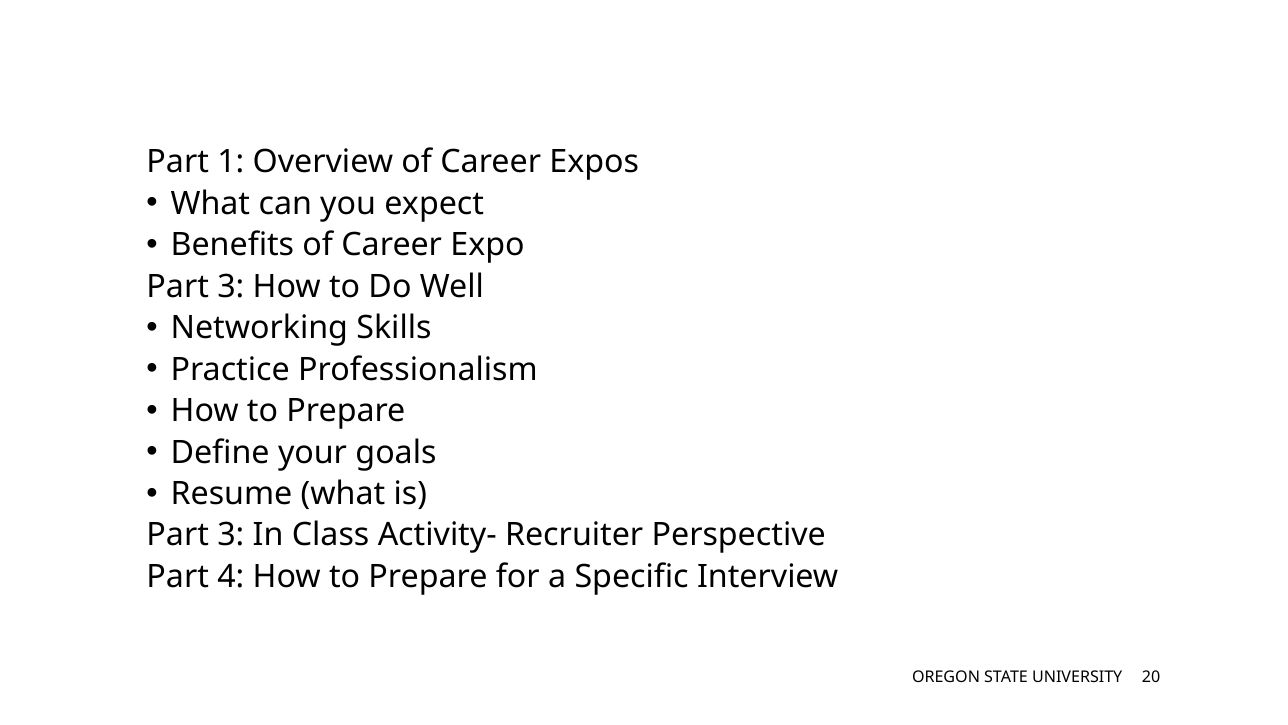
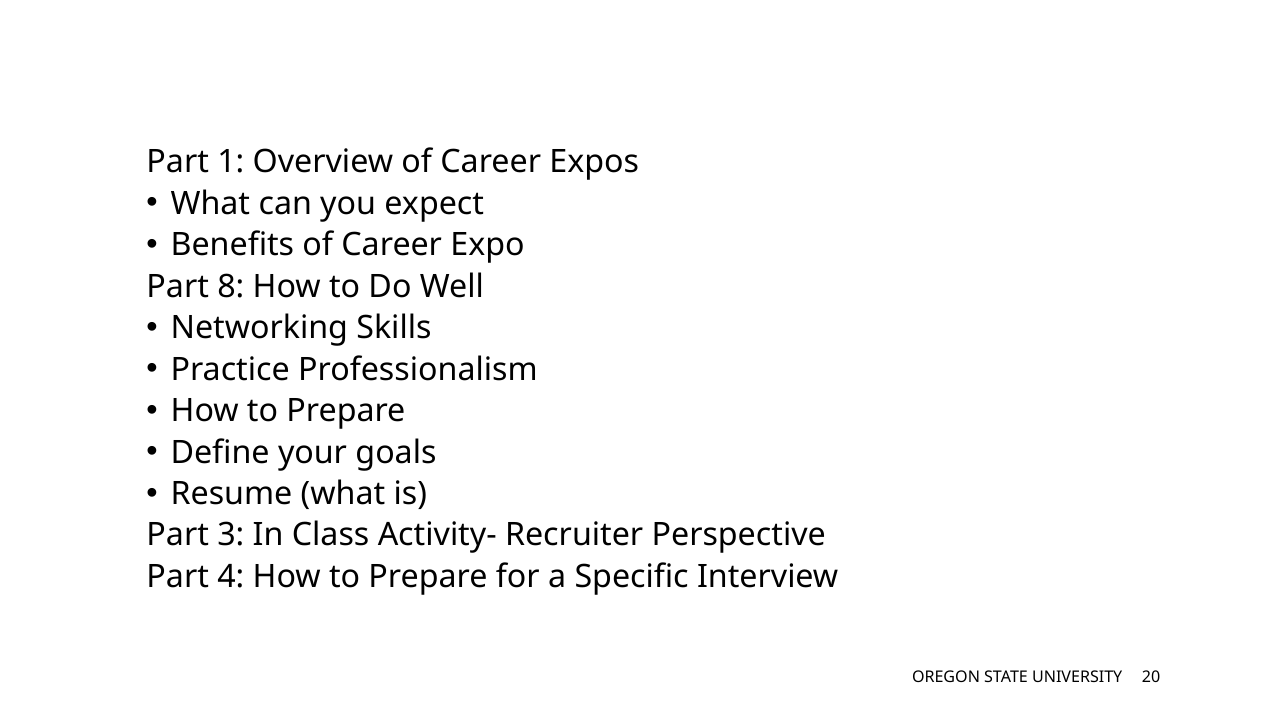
3: 3 -> 8 (231, 286)
